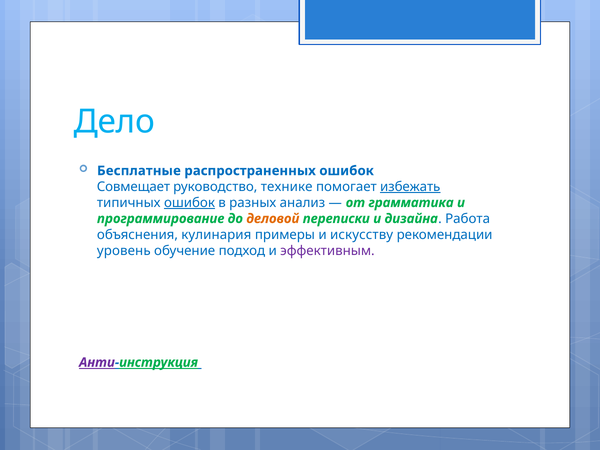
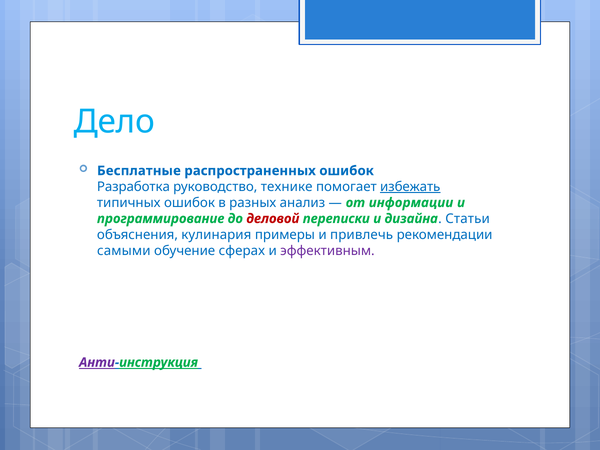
Совмещает: Совмещает -> Разработка (133, 187)
ошибок underline: present -> none (189, 203)
грамматика: грамматика -> информации (411, 203)
деловой colour: orange -> red (273, 219)
Работа: Работа -> Статьи (468, 219)
искусству: искусству -> привлечь (362, 235)
уровень: уровень -> самыми (124, 251)
подход: подход -> сферах (242, 251)
